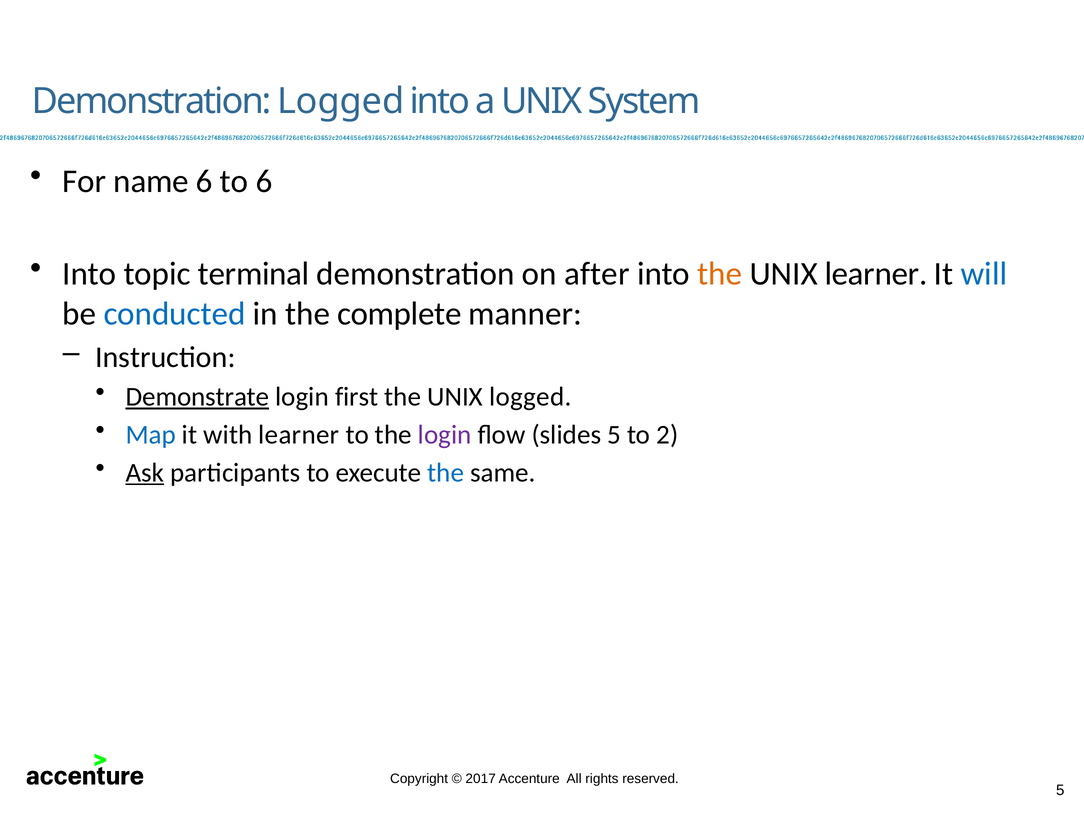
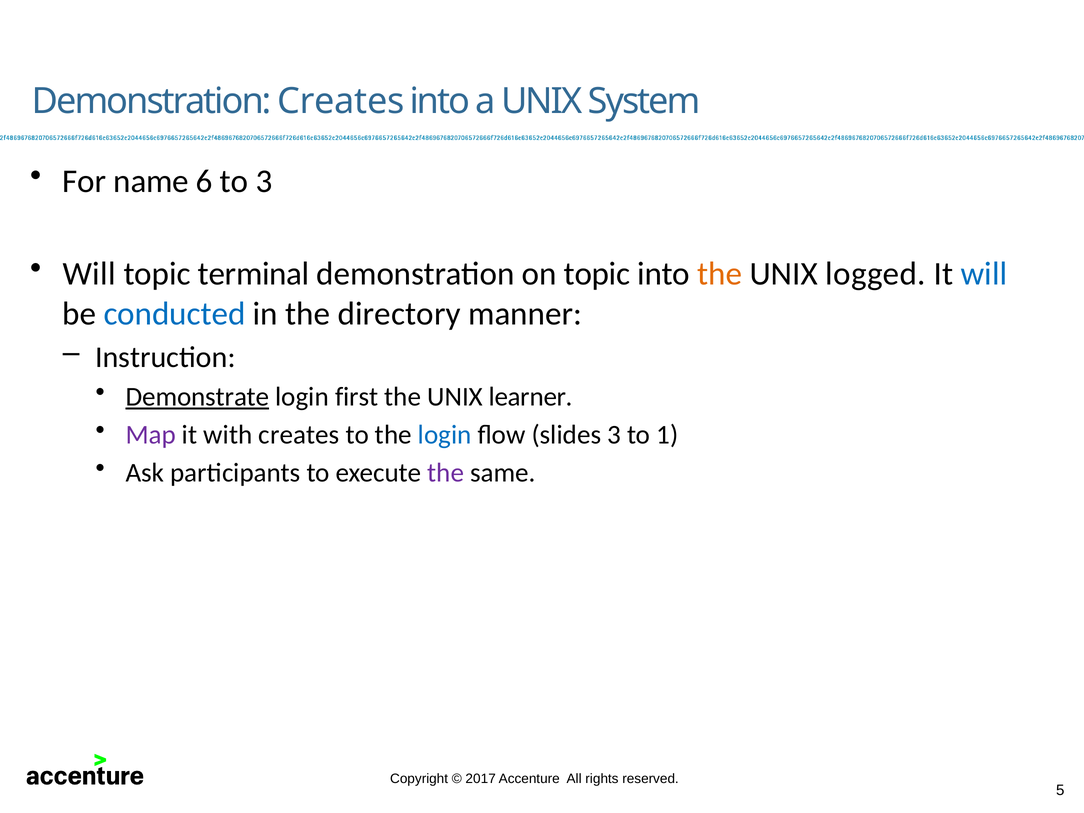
Demonstration Logged: Logged -> Creates (341, 101)
to 6: 6 -> 3 (264, 181)
Into: Into -> Will (89, 274)
on after: after -> topic (597, 274)
UNIX learner: learner -> logged (876, 274)
complete: complete -> directory (399, 314)
UNIX logged: logged -> learner (531, 397)
Map colour: blue -> purple (151, 435)
with learner: learner -> creates (299, 435)
login colour: purple -> blue (445, 435)
slides 5: 5 -> 3 (614, 435)
2: 2 -> 1 (667, 435)
Ask underline: present -> none (145, 473)
the colour: blue -> purple (446, 473)
